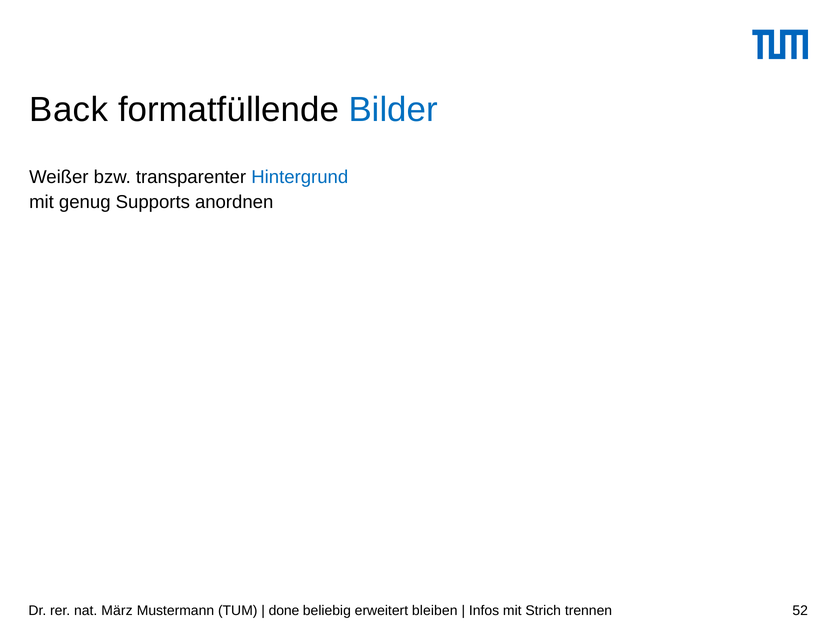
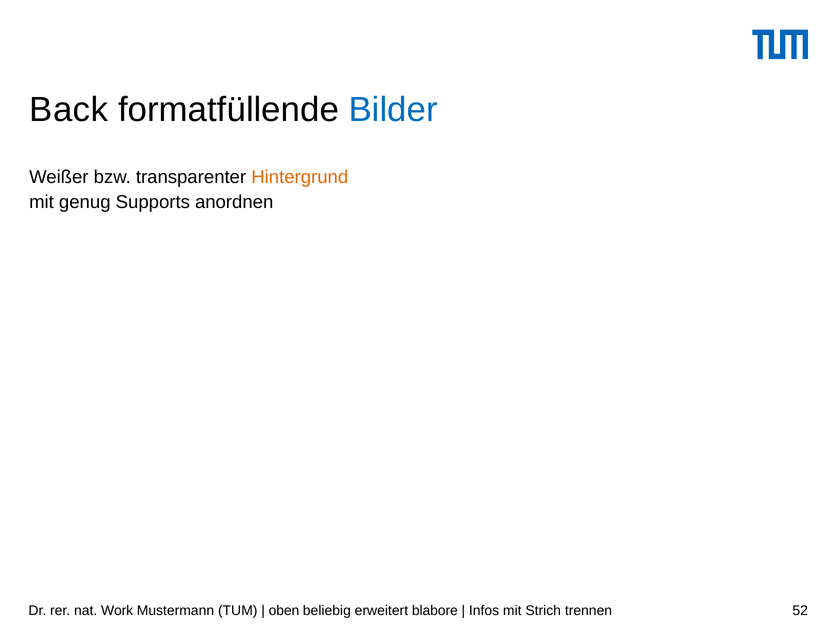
Hintergrund colour: blue -> orange (300, 177)
März: März -> Work (117, 610)
done: done -> oben (284, 610)
bleiben: bleiben -> blabore (435, 610)
